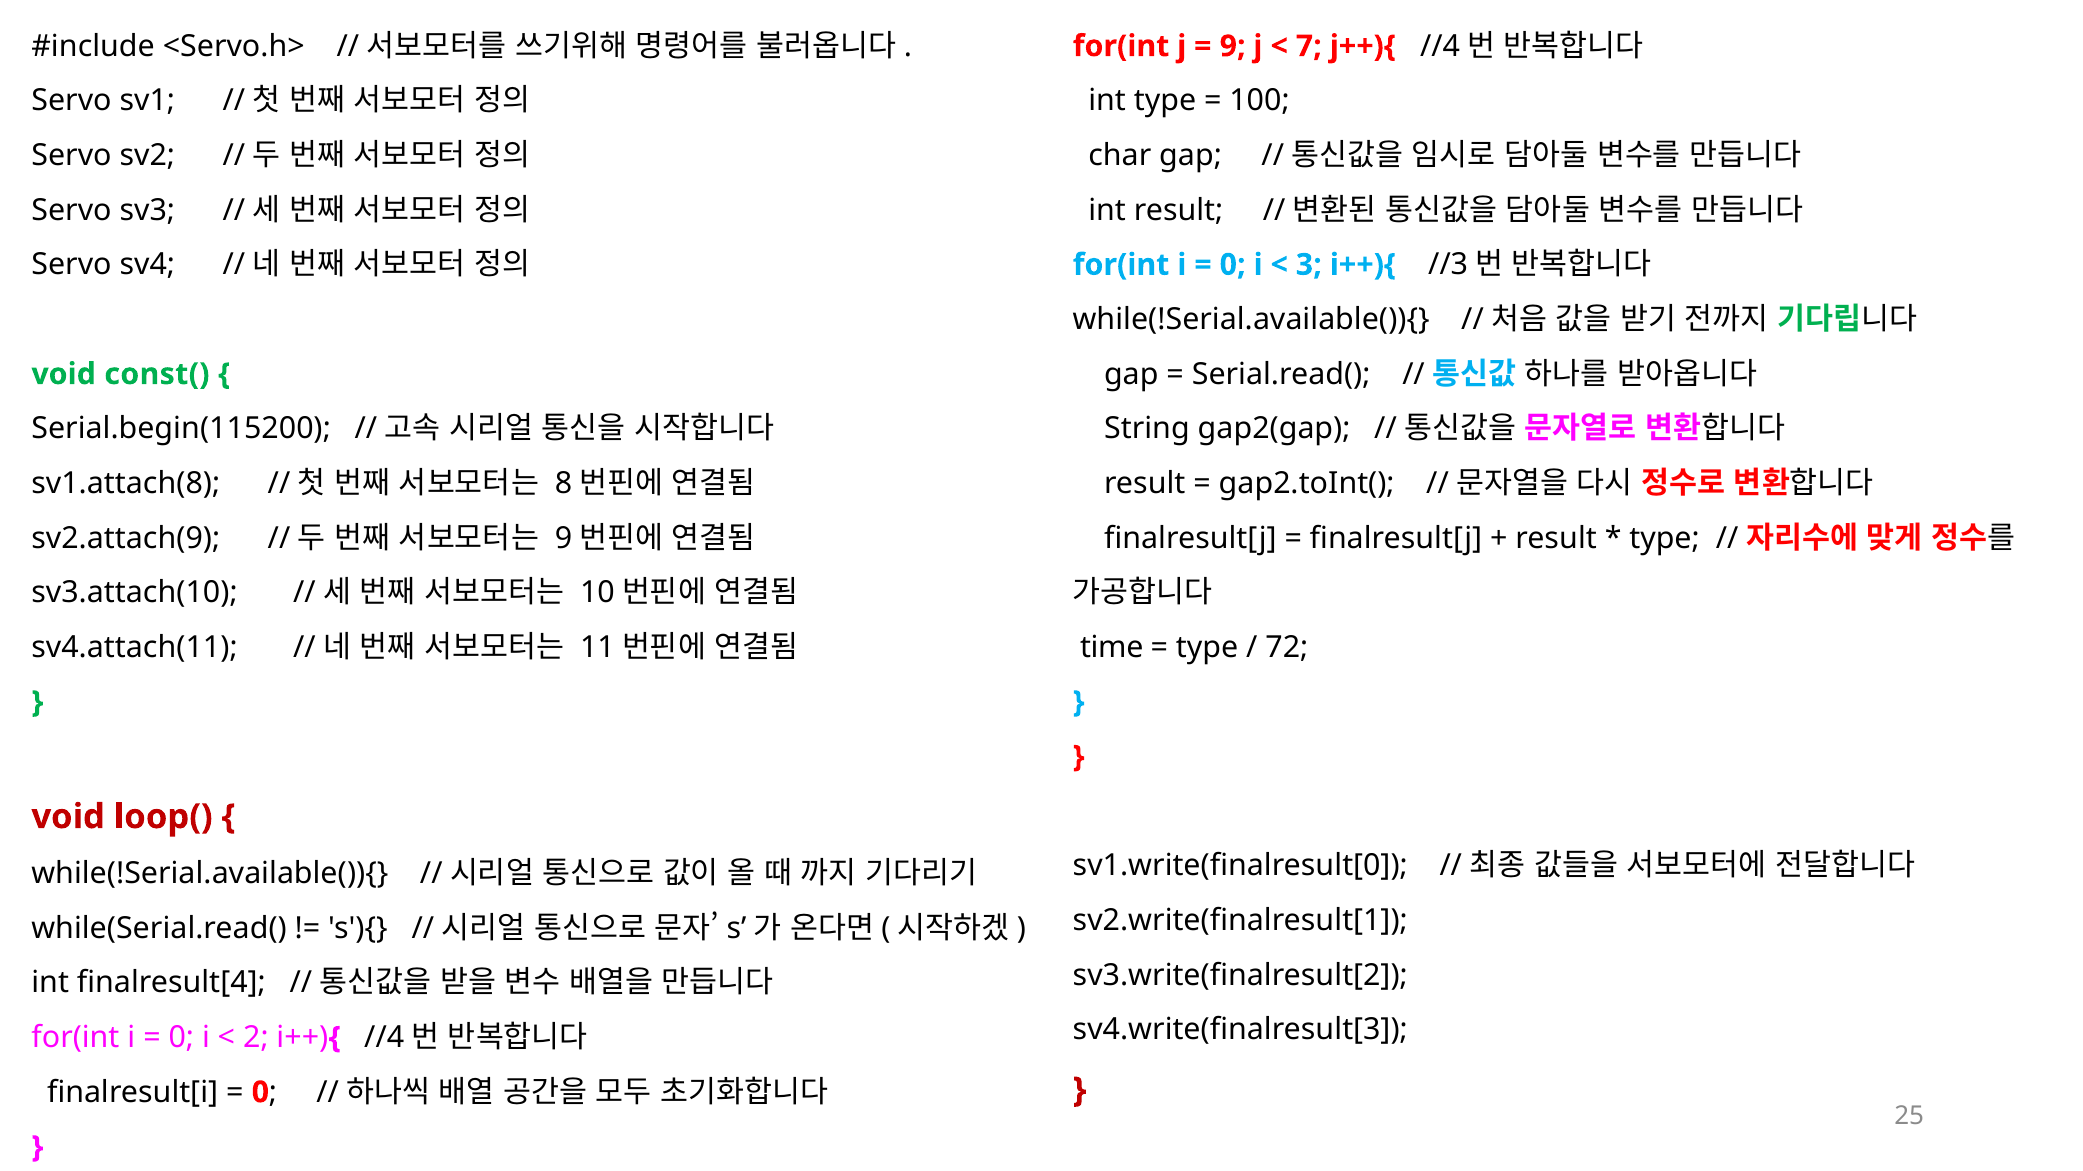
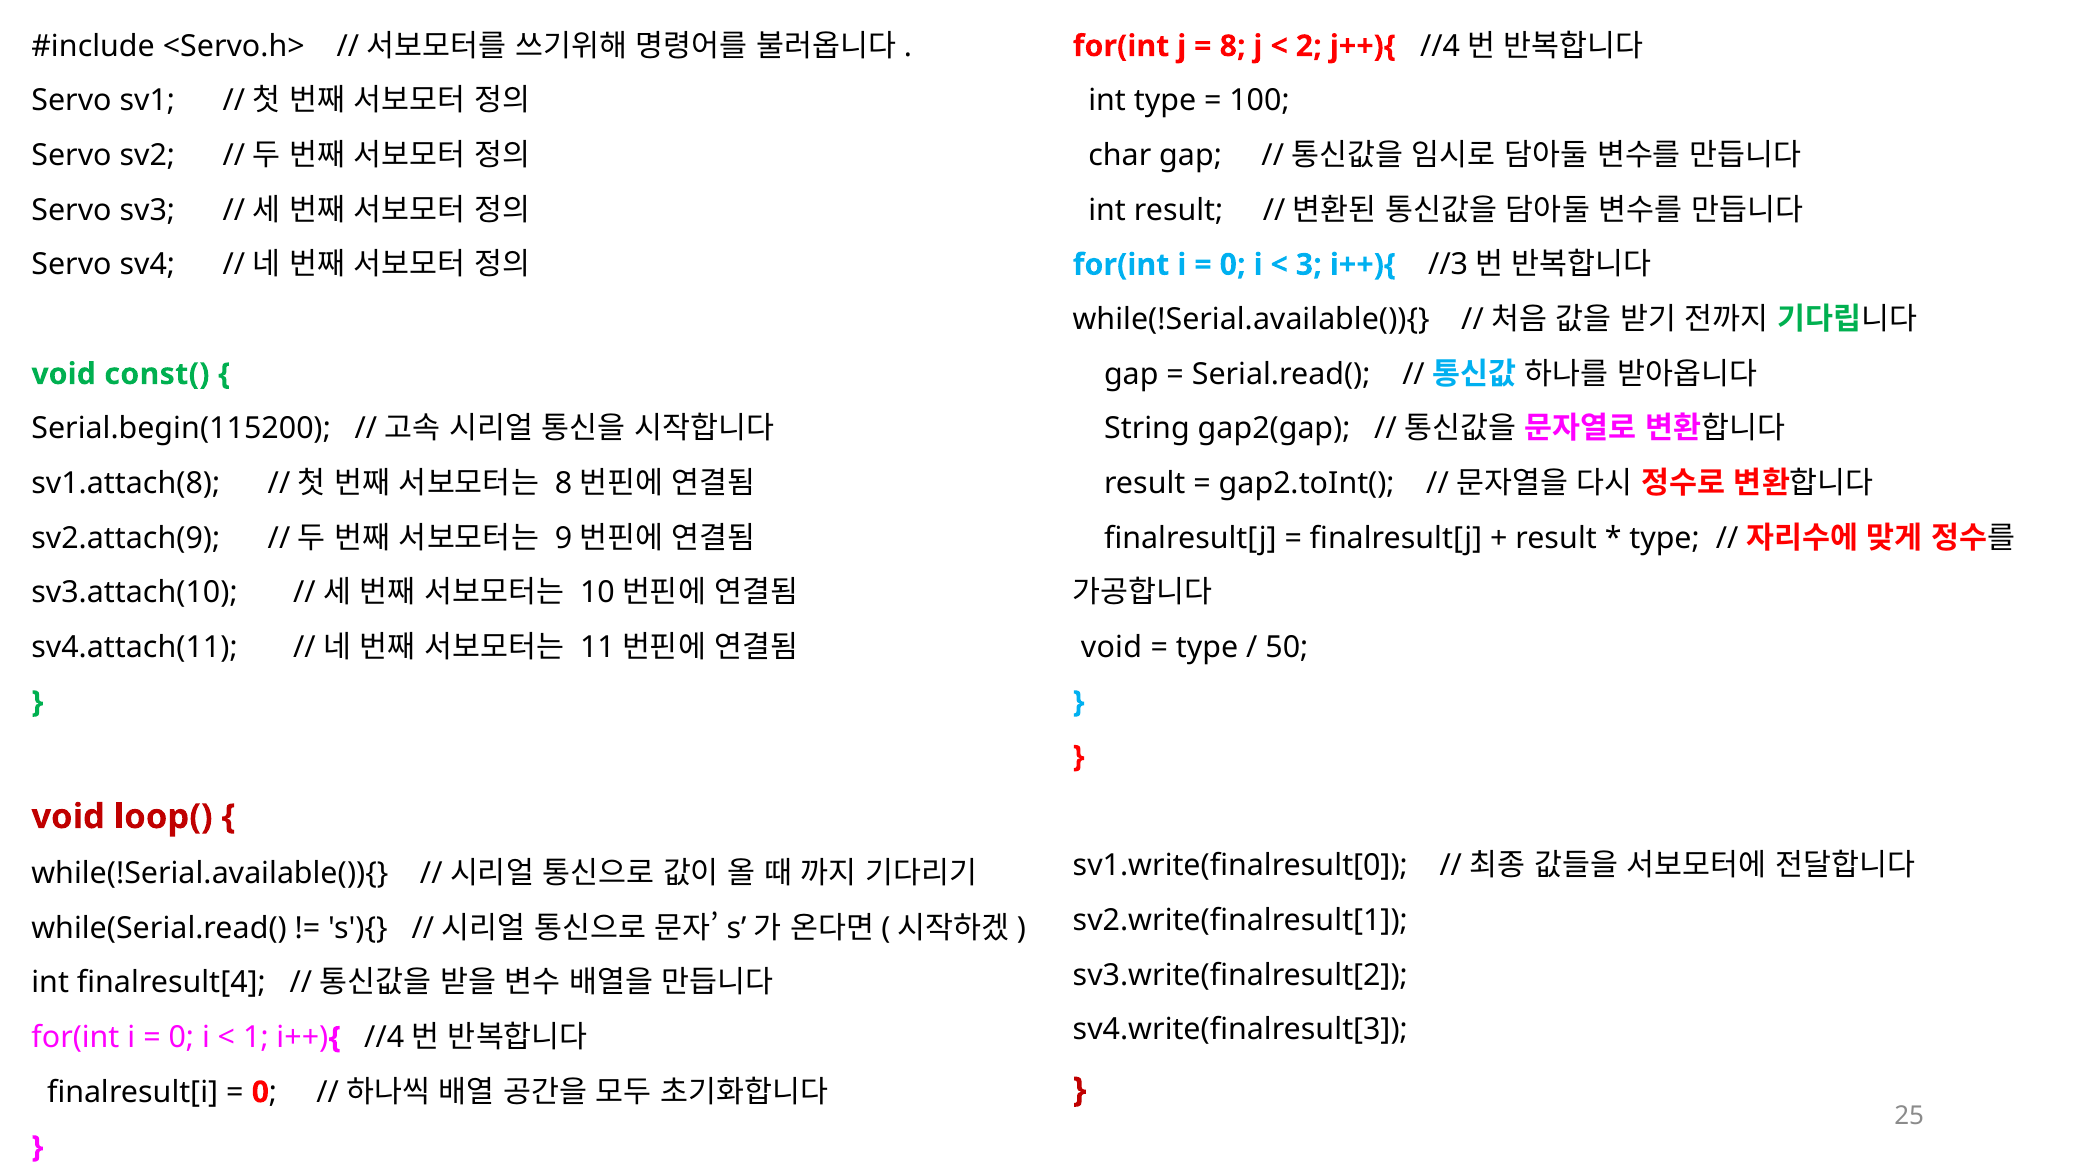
9: 9 -> 8 (1233, 46)
7: 7 -> 2 (1309, 46)
time: time -> void (1111, 648)
72: 72 -> 50 (1287, 648)
2: 2 -> 1 (256, 1038)
